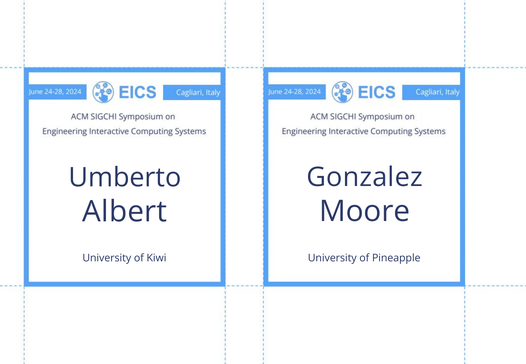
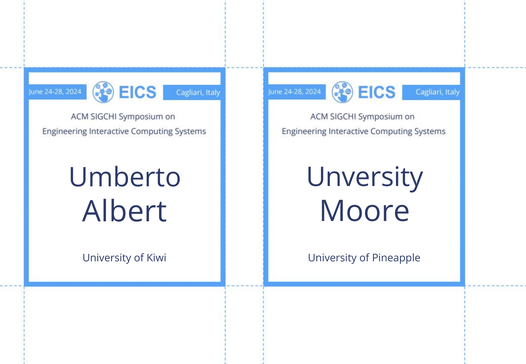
Gonzalez: Gonzalez -> Unversity (365, 177)
